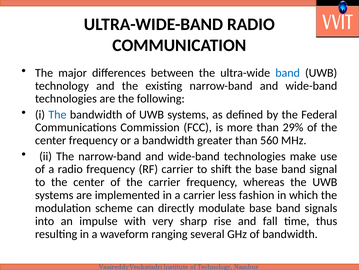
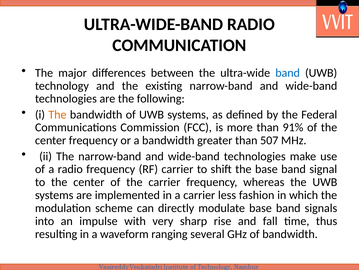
The colour: blue -> orange (57, 114)
29%: 29% -> 91% (293, 127)
560: 560 -> 507 (269, 140)
